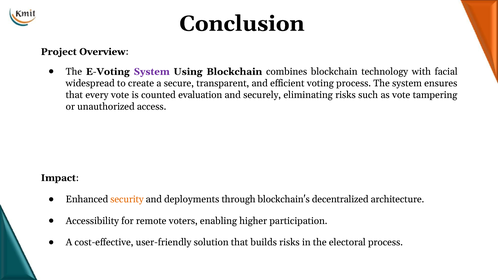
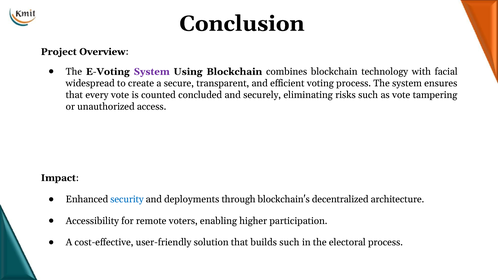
evaluation: evaluation -> concluded (200, 95)
security colour: orange -> blue (127, 199)
builds risks: risks -> such (289, 243)
